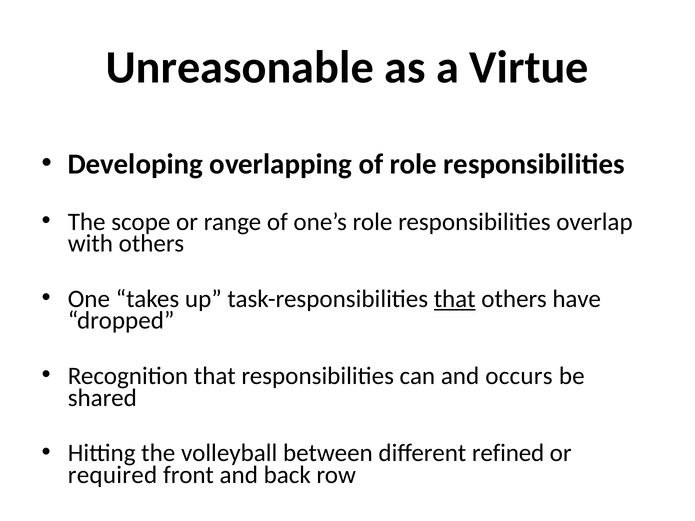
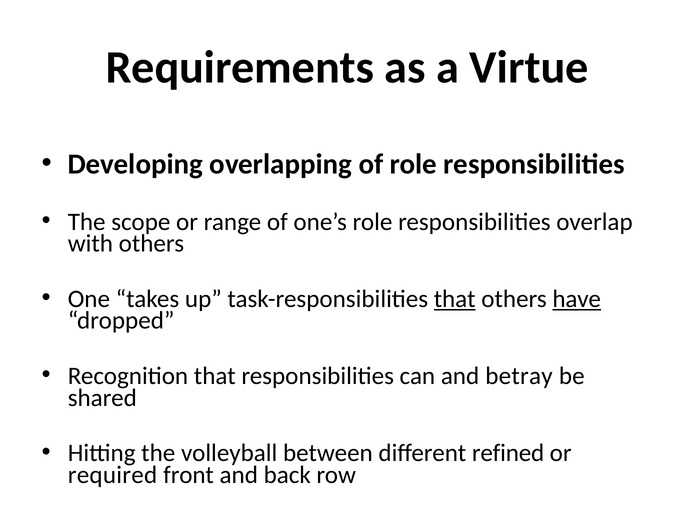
Unreasonable: Unreasonable -> Requirements (240, 68)
have underline: none -> present (577, 299)
occurs: occurs -> betray (519, 376)
